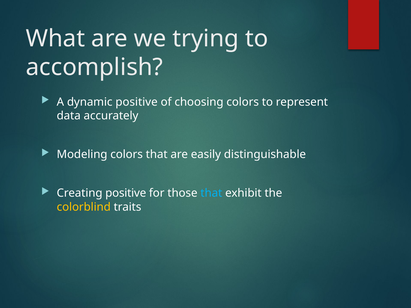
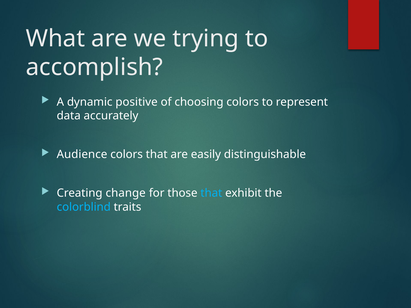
Modeling: Modeling -> Audience (82, 155)
Creating positive: positive -> change (126, 193)
colorblind colour: yellow -> light blue (84, 207)
